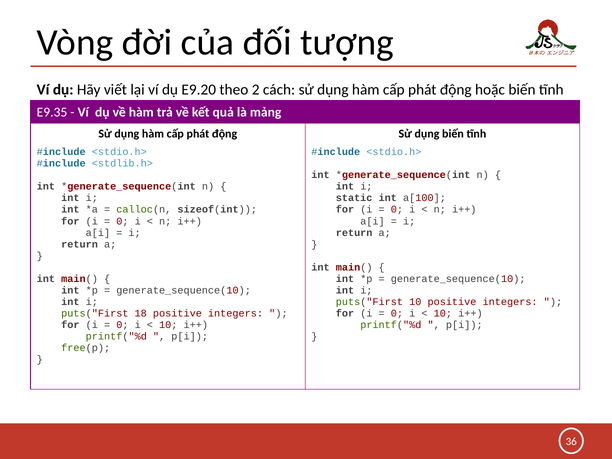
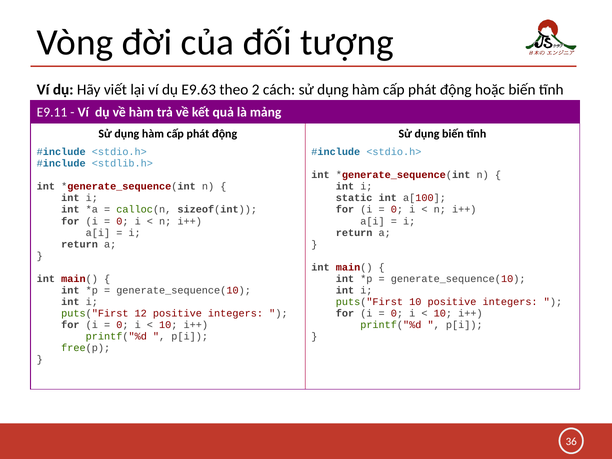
E9.20: E9.20 -> E9.63 (199, 90)
E9.35: E9.35 -> E9.11 (52, 112)
18: 18 -> 12 (141, 313)
